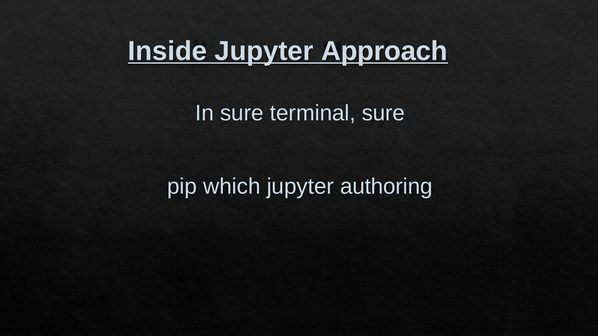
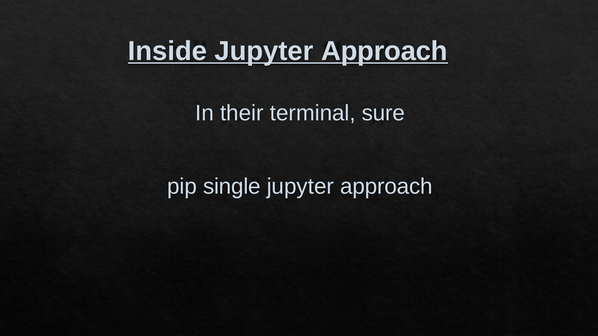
In sure: sure -> their (242, 113)
which: which -> single (232, 187)
authoring: authoring -> approach (386, 187)
